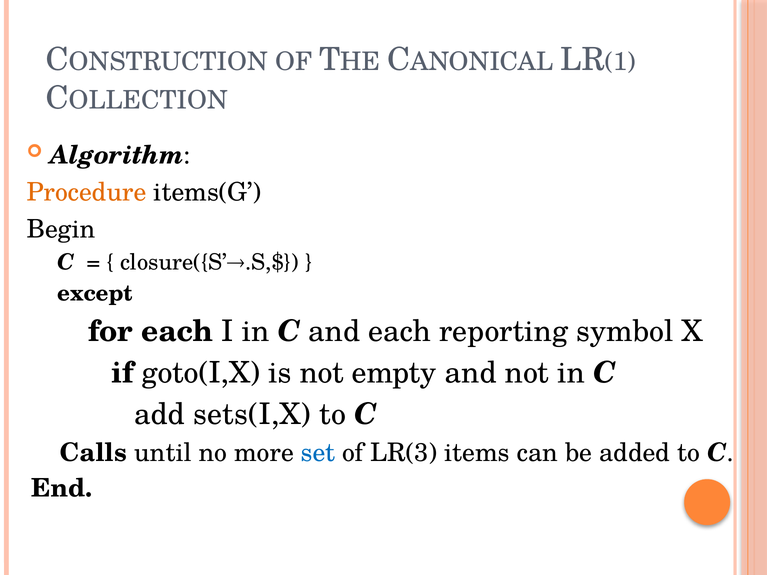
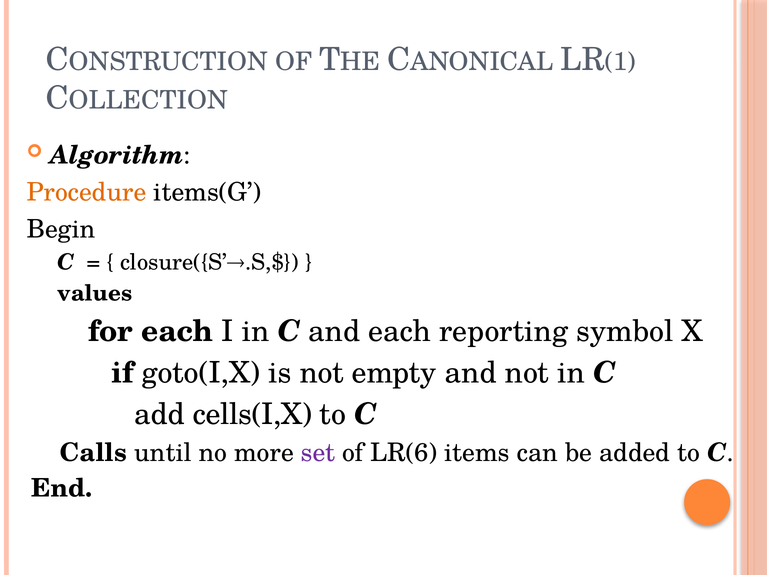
except: except -> values (95, 294)
sets(I,X: sets(I,X -> cells(I,X (252, 415)
set colour: blue -> purple (318, 453)
LR(3: LR(3 -> LR(6 (404, 453)
